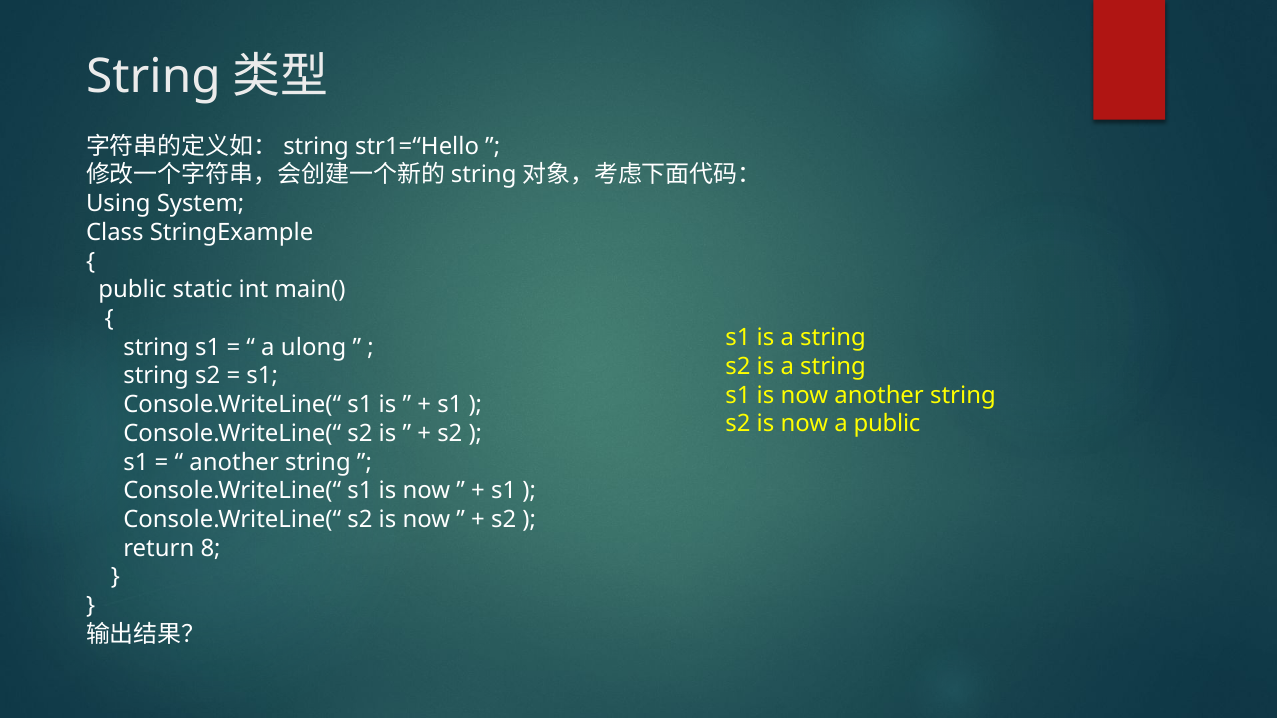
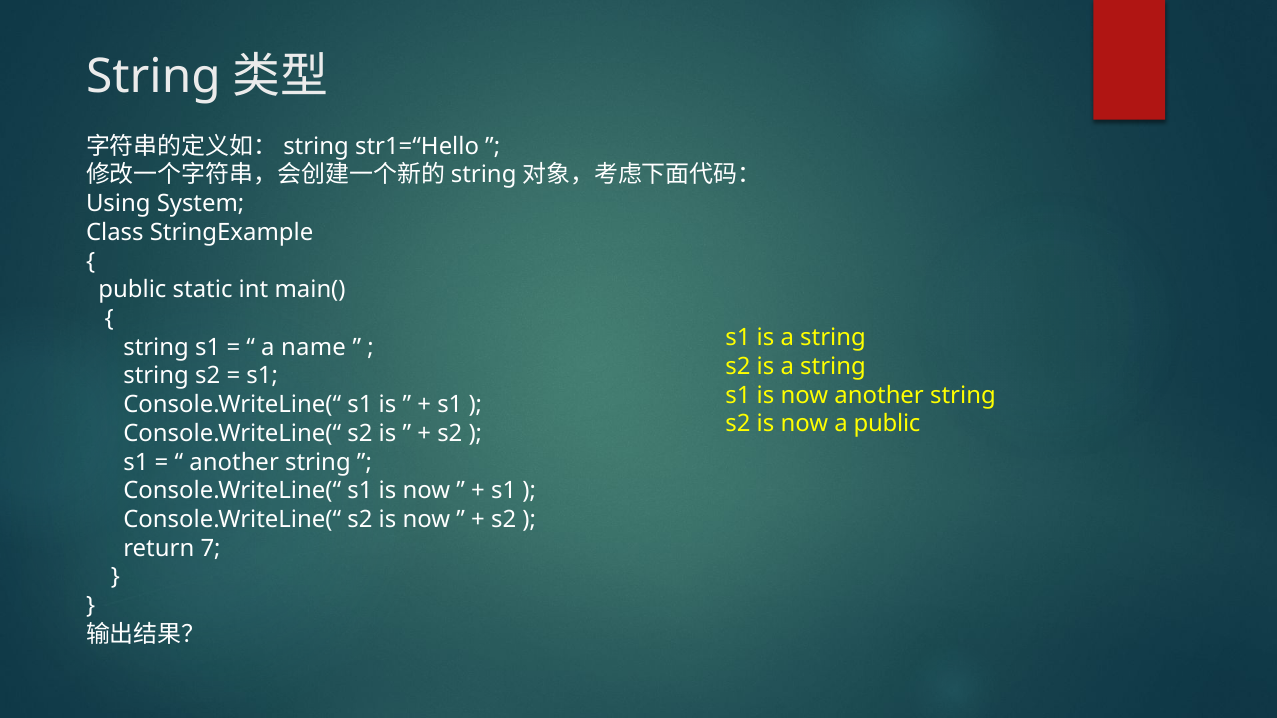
ulong: ulong -> name (314, 347)
8: 8 -> 7 (211, 549)
